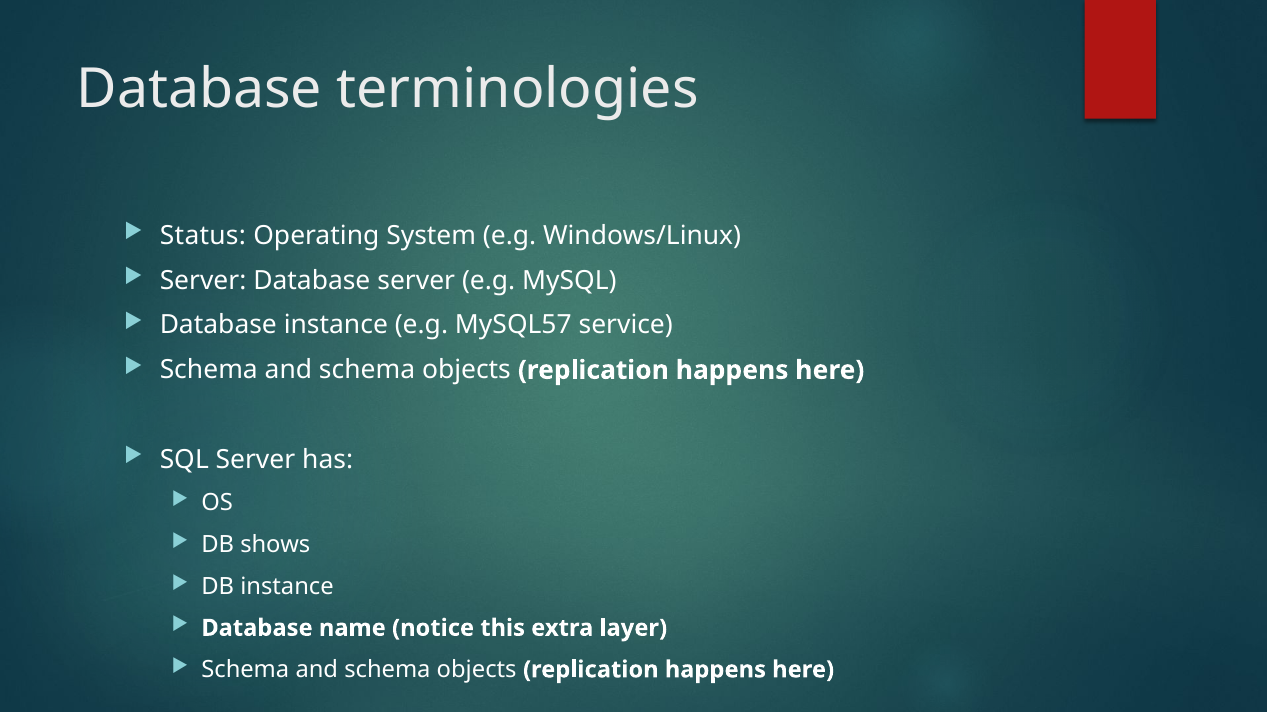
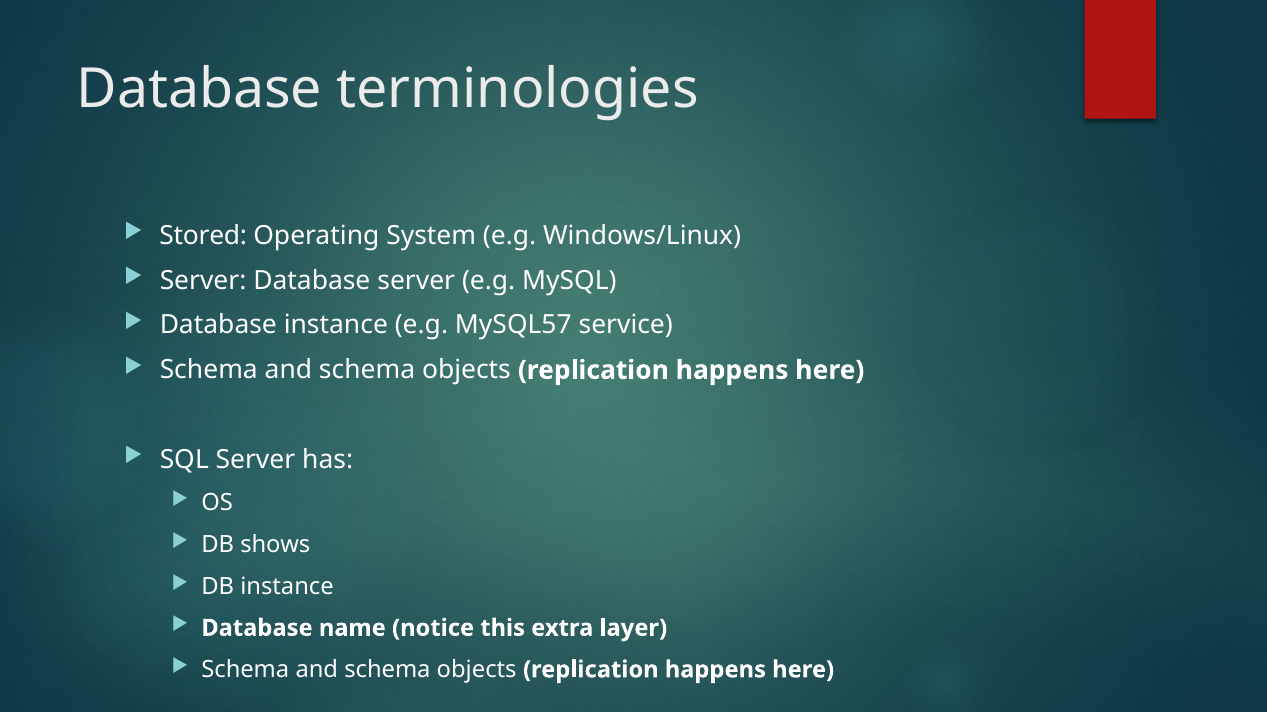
Status: Status -> Stored (203, 236)
